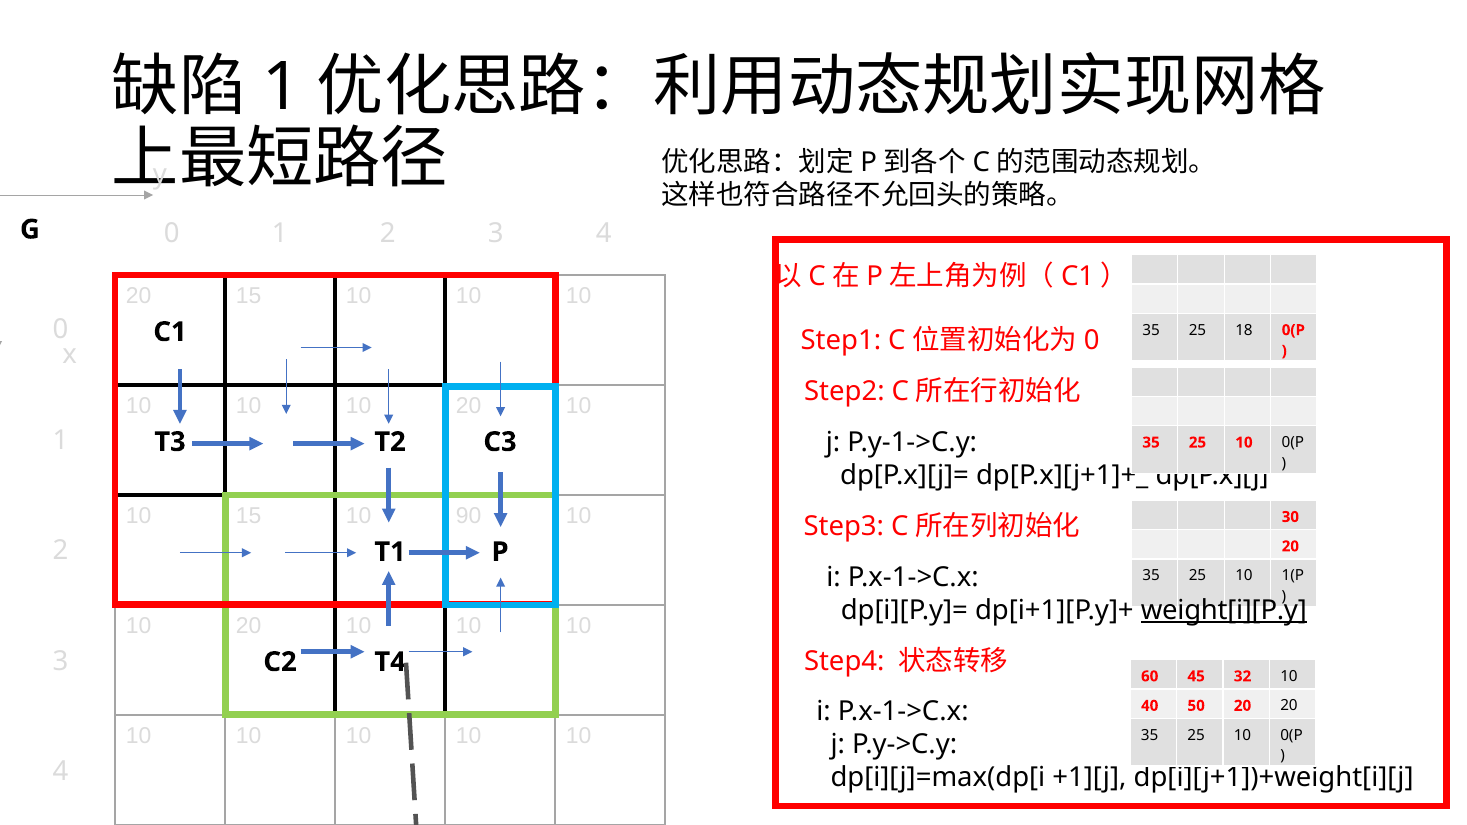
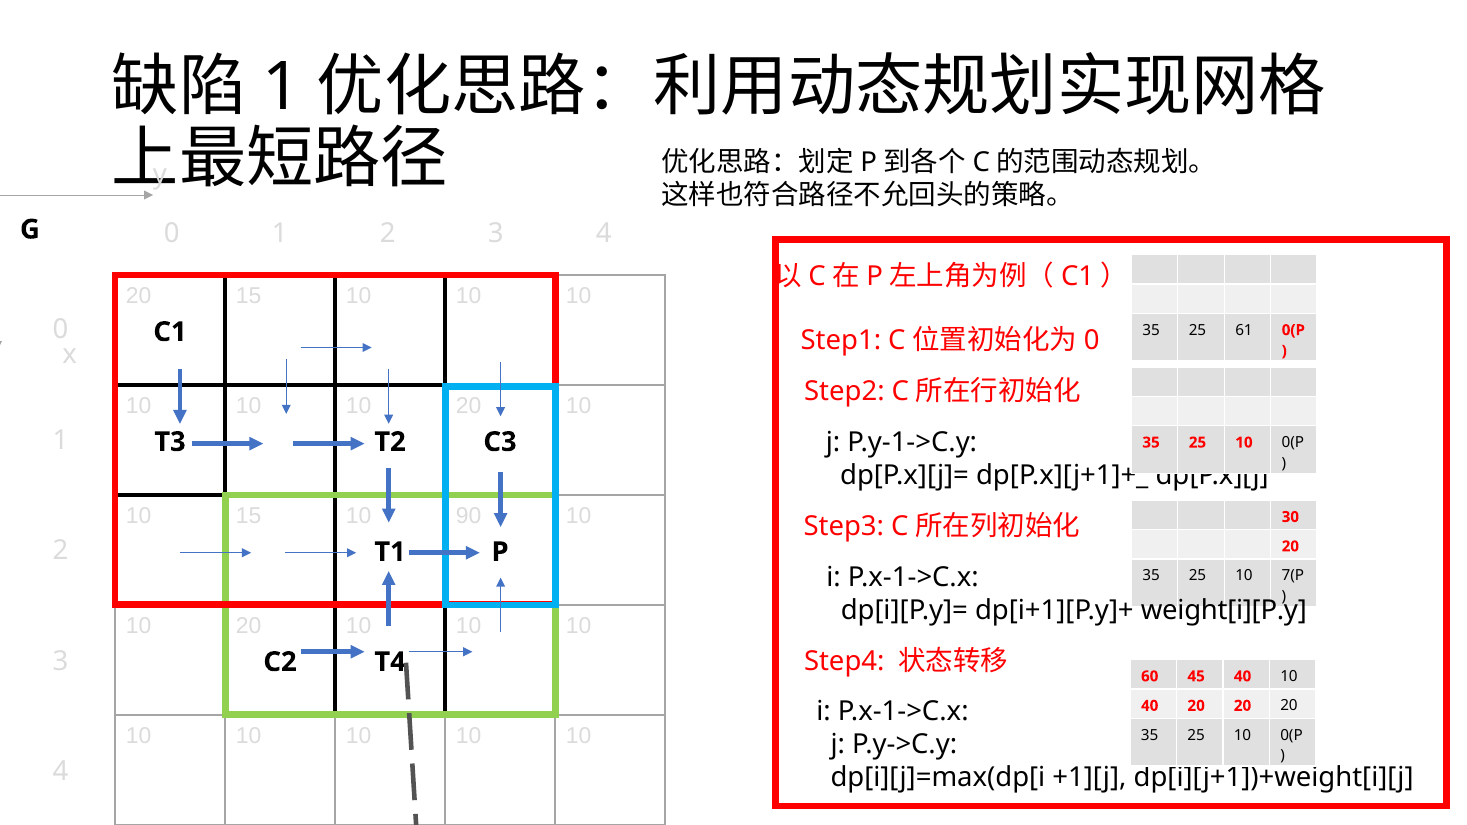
18: 18 -> 61 (1244, 330)
1(P: 1(P -> 7(P (1293, 576)
weight[i][P.y underline: present -> none (1224, 610)
45 32: 32 -> 40 (1243, 676)
40 50: 50 -> 20 (1196, 706)
